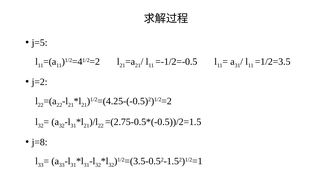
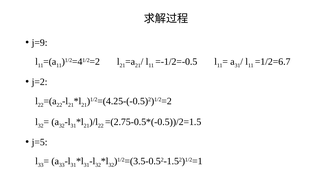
j=5: j=5 -> j=9 (40, 43)
=1/2=3.5: =1/2=3.5 -> =1/2=6.7 (273, 62)
j=8: j=8 -> j=5 (40, 142)
